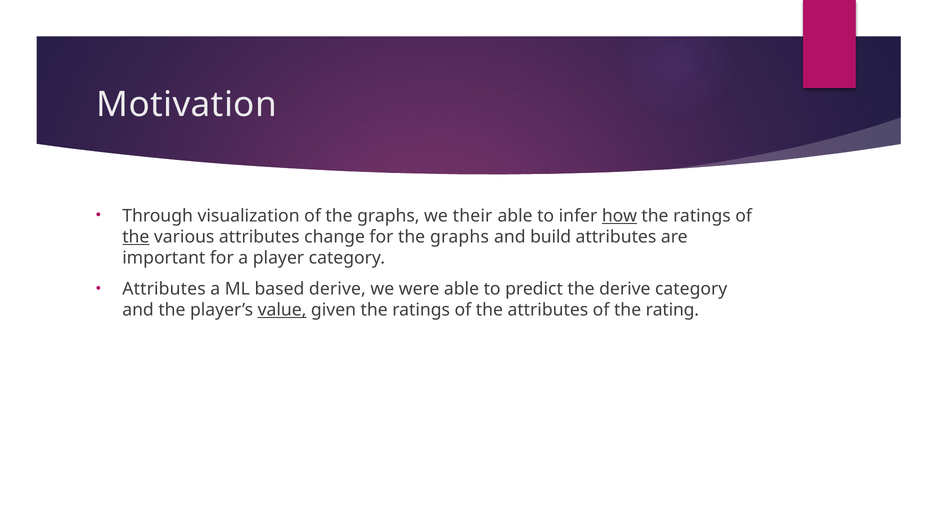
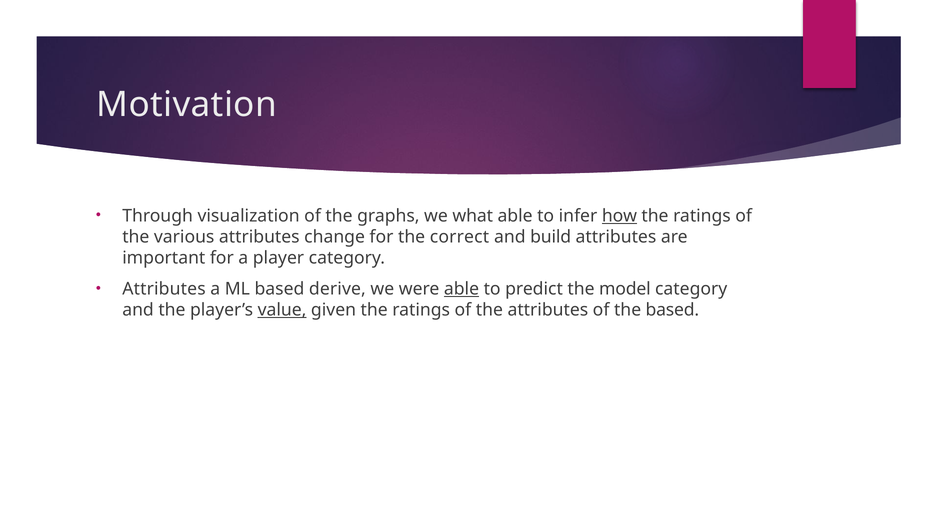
their: their -> what (473, 216)
the underline: present -> none (136, 237)
for the graphs: graphs -> correct (459, 237)
able underline: none -> present (462, 289)
the derive: derive -> model (625, 289)
the rating: rating -> based (672, 310)
